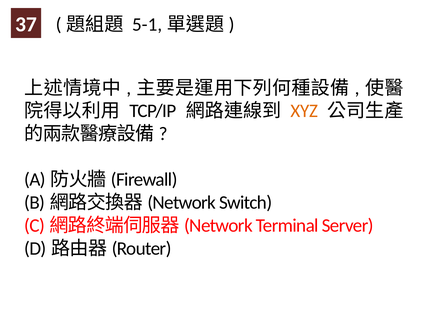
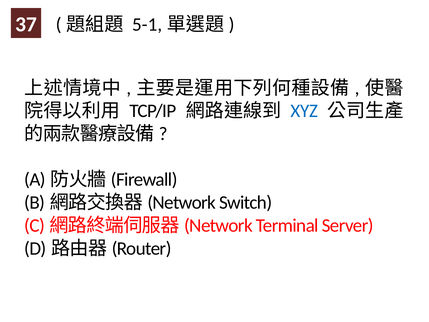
XYZ colour: orange -> blue (304, 111)
